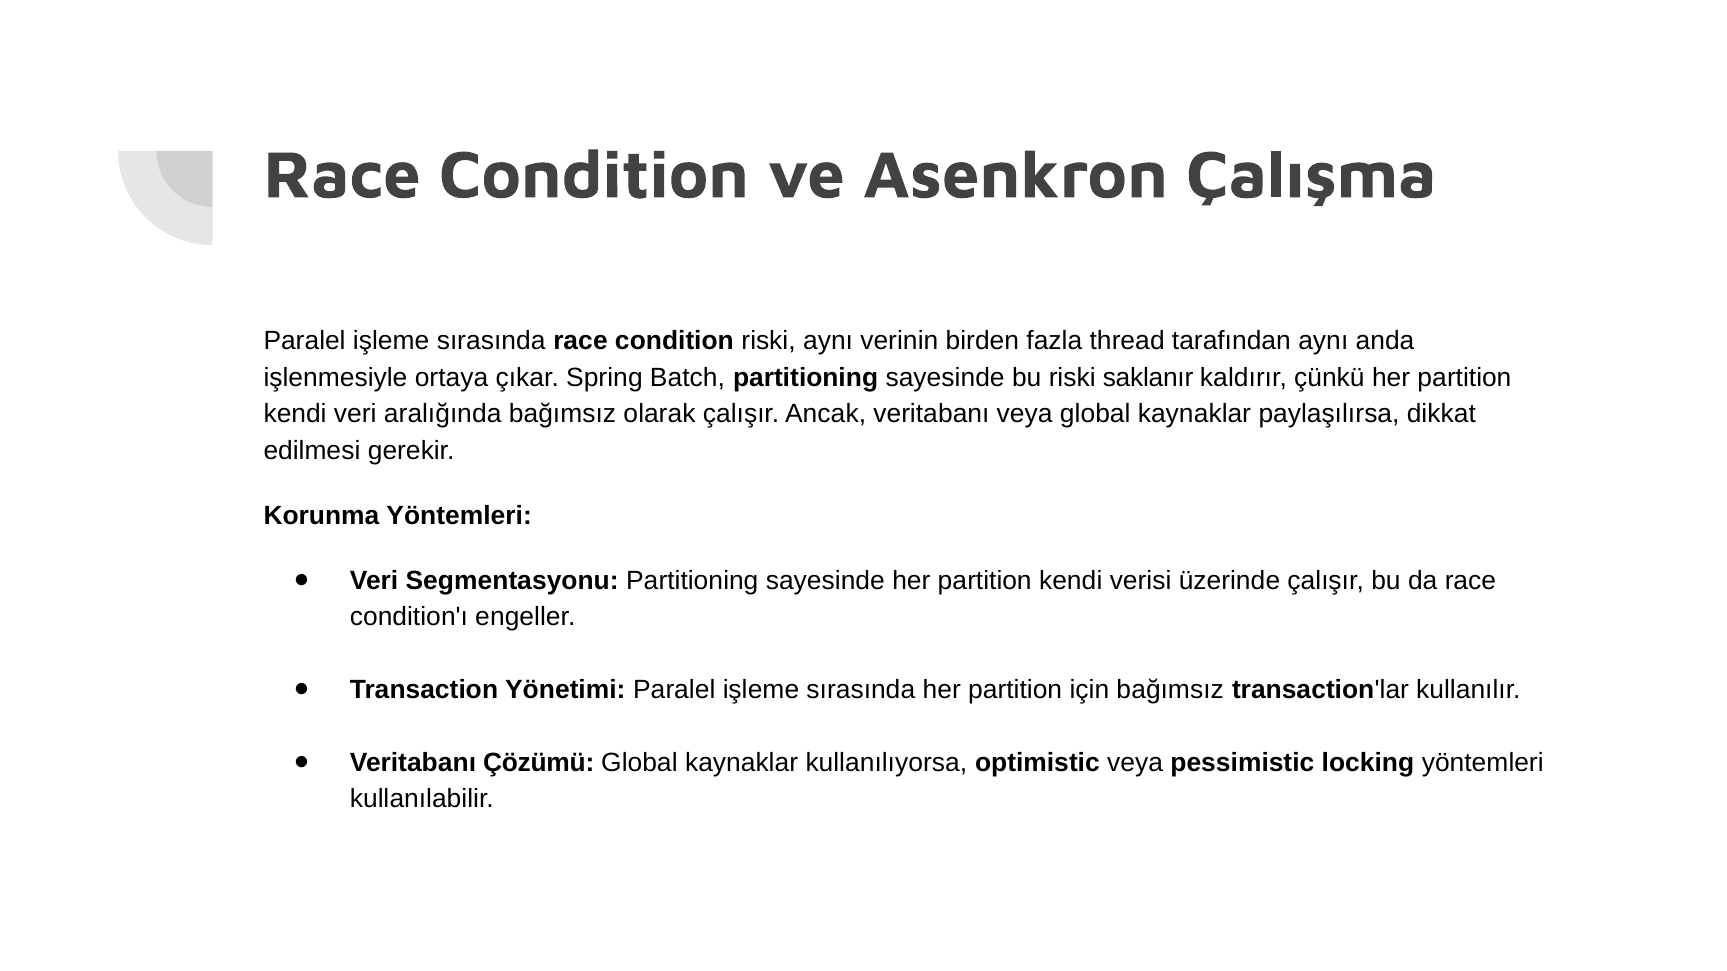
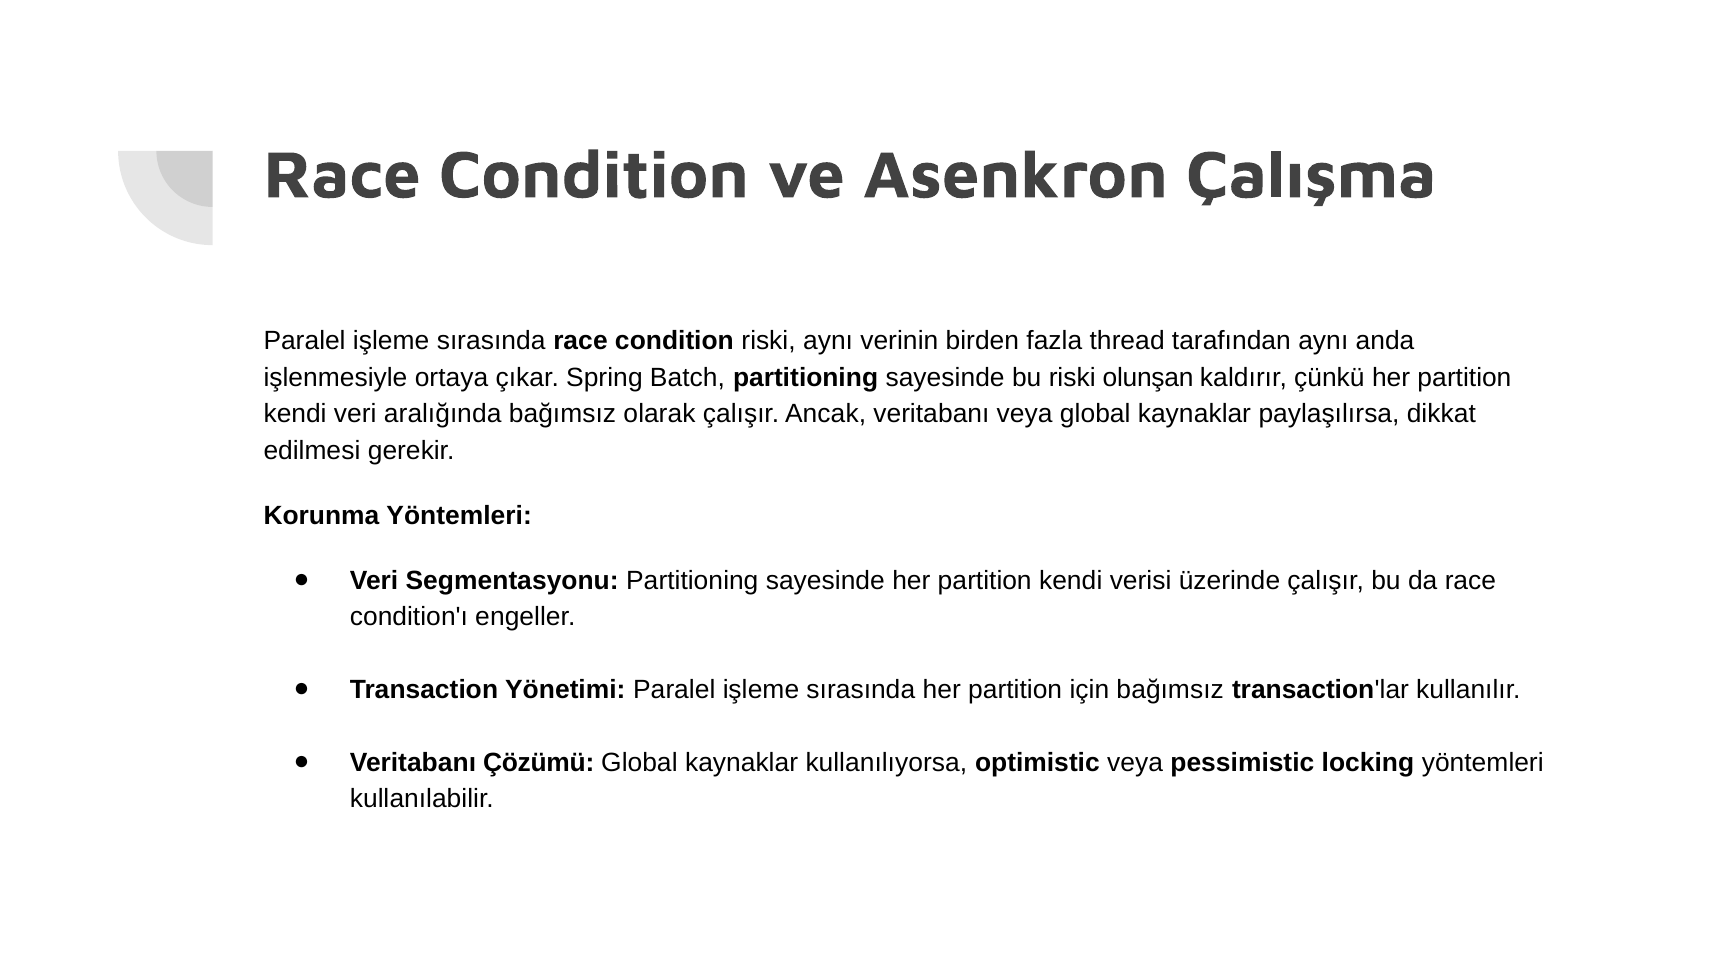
saklanır: saklanır -> olunşan (1148, 378)
